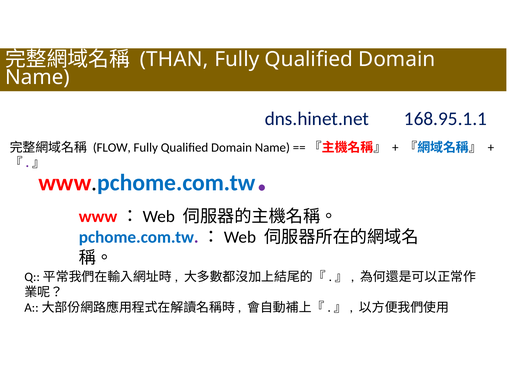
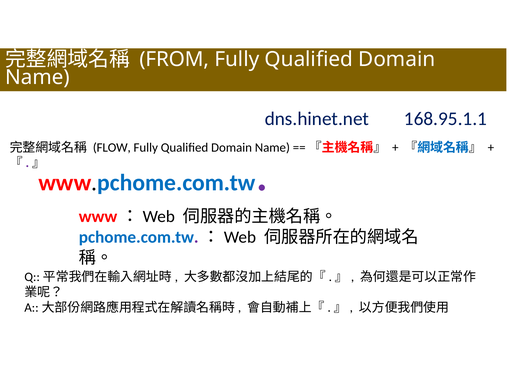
THAN: THAN -> FROM (174, 59)
